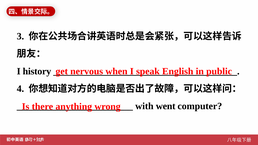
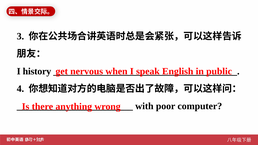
went: went -> poor (166, 106)
